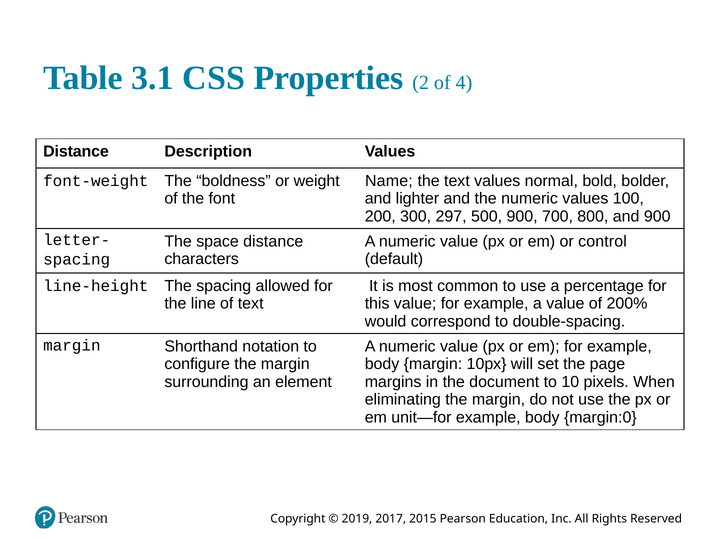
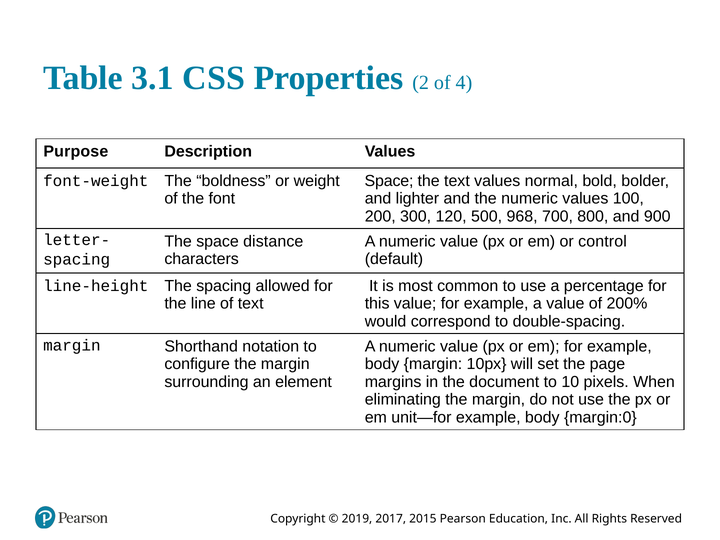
Distance: Distance -> Purpose (76, 152)
Name: Name -> Space (389, 181)
297: 297 -> 120 (451, 216)
500 900: 900 -> 968 (522, 216)
